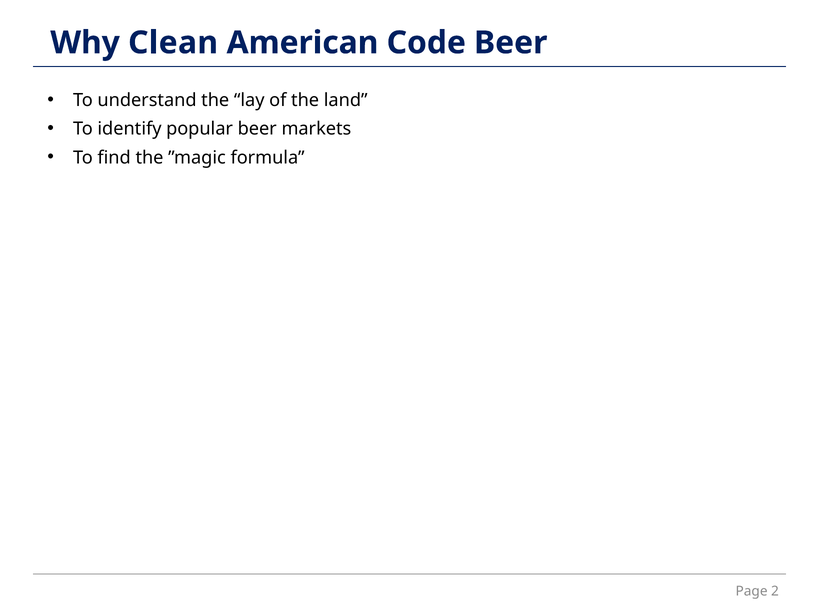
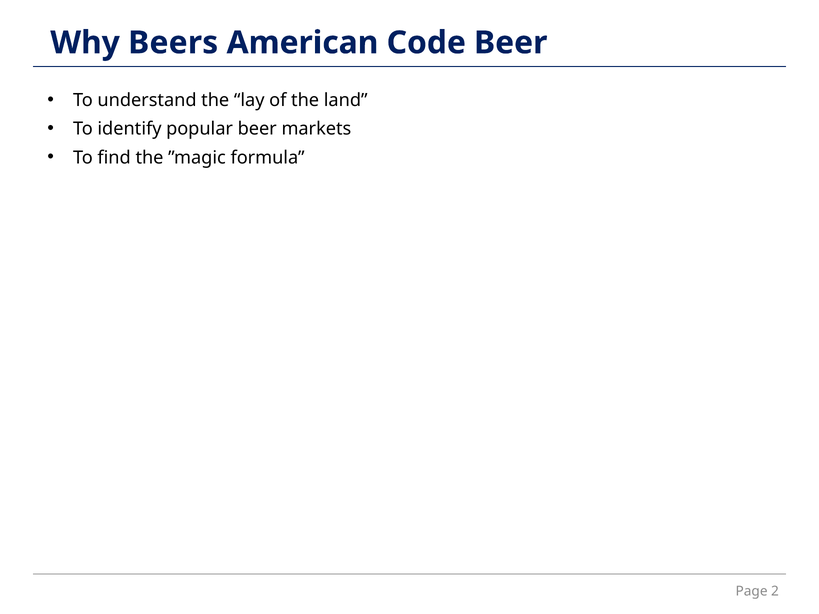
Clean: Clean -> Beers (173, 43)
